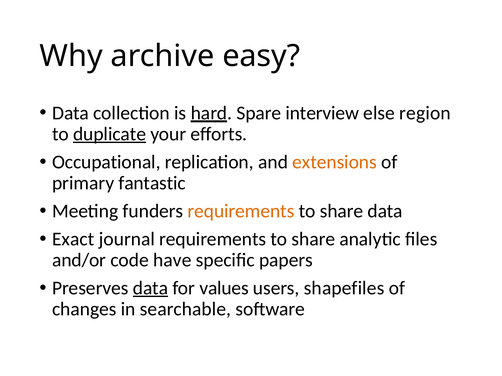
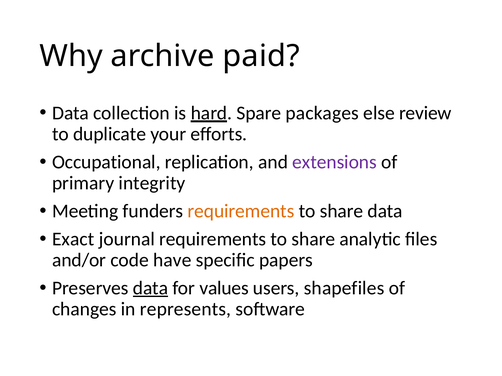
easy: easy -> paid (261, 56)
interview: interview -> packages (322, 113)
region: region -> review (425, 113)
duplicate underline: present -> none (110, 134)
extensions colour: orange -> purple (335, 162)
fantastic: fantastic -> integrity (152, 183)
searchable: searchable -> represents (185, 309)
